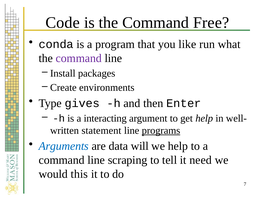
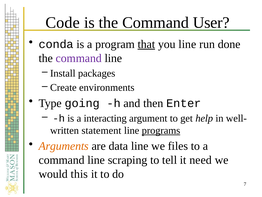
Free: Free -> User (211, 23)
that underline: none -> present (146, 44)
you like: like -> line (187, 44)
what: what -> done (229, 44)
gives: gives -> going (82, 103)
Arguments colour: blue -> orange (64, 146)
data will: will -> line (140, 146)
we help: help -> files (178, 146)
